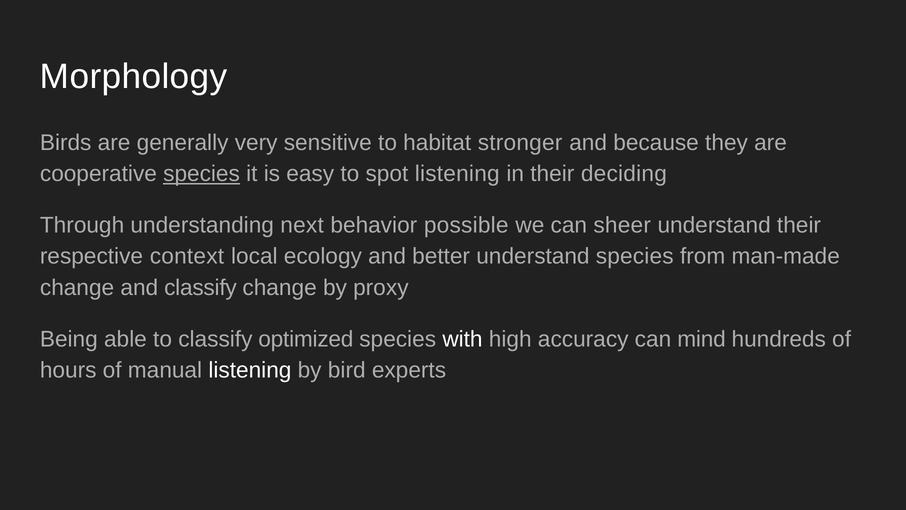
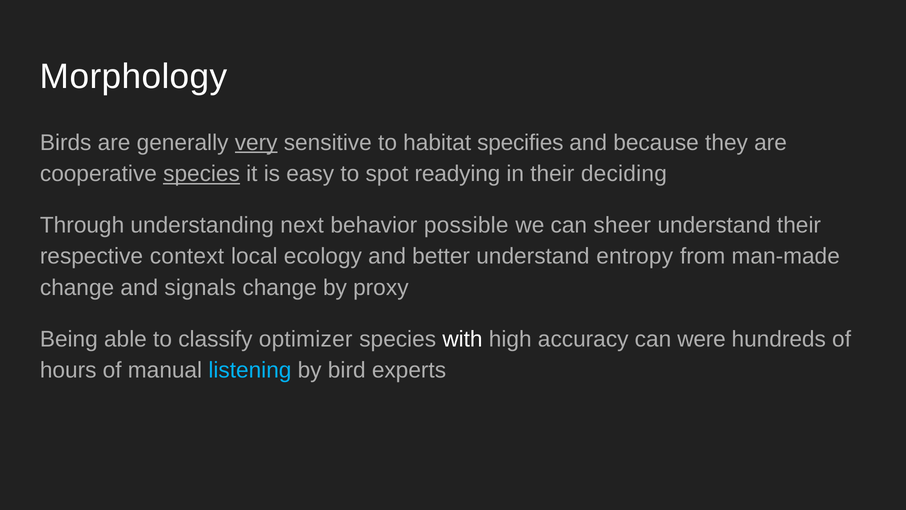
very underline: none -> present (256, 142)
stronger: stronger -> specifies (520, 142)
spot listening: listening -> readying (457, 174)
understand species: species -> entropy (635, 256)
and classify: classify -> signals (200, 288)
optimized: optimized -> optimizer (306, 339)
mind: mind -> were (702, 339)
listening colour: white -> light blue (250, 370)
